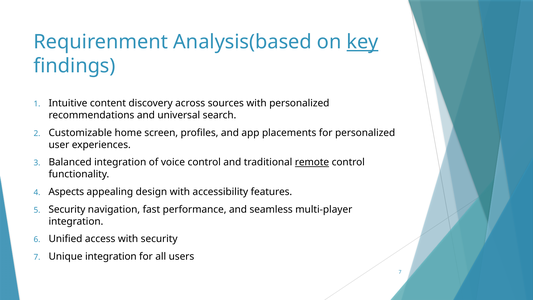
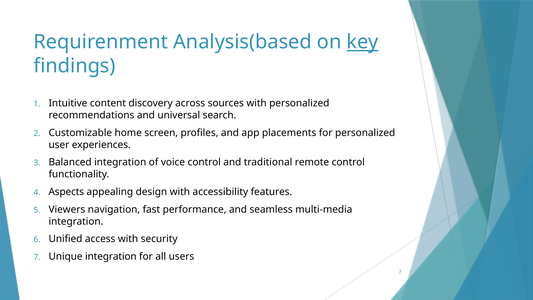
remote underline: present -> none (312, 162)
Security: Security -> Viewers (67, 209)
multi-player: multi-player -> multi-media (324, 209)
